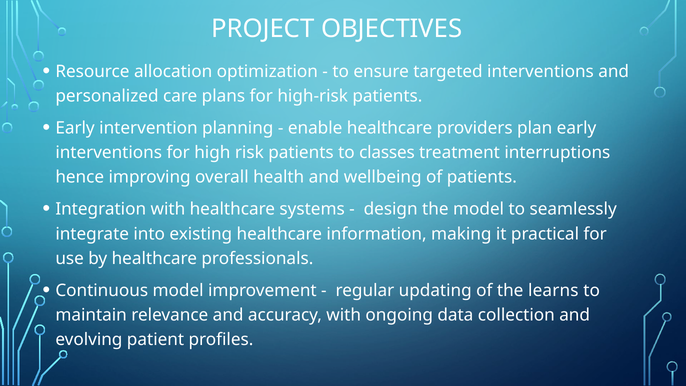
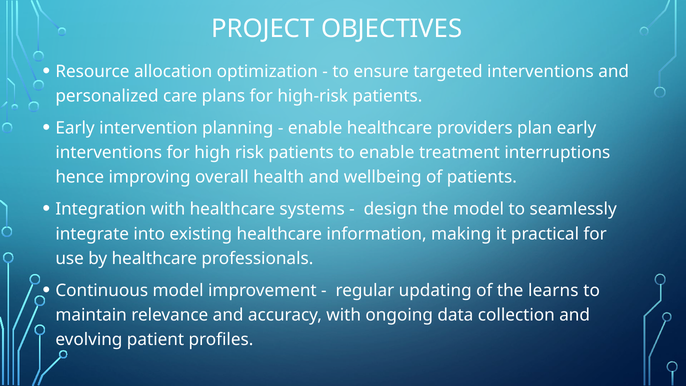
to classes: classes -> enable (387, 153)
